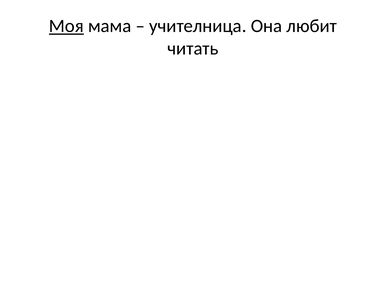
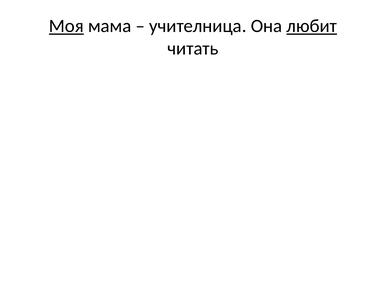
любит underline: none -> present (312, 26)
